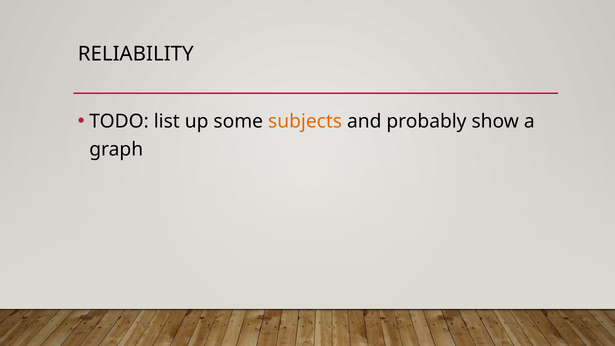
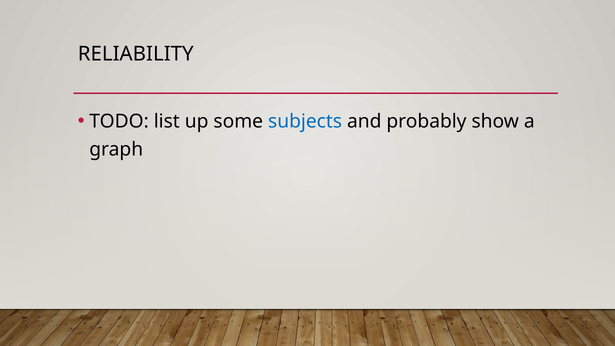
subjects colour: orange -> blue (305, 121)
